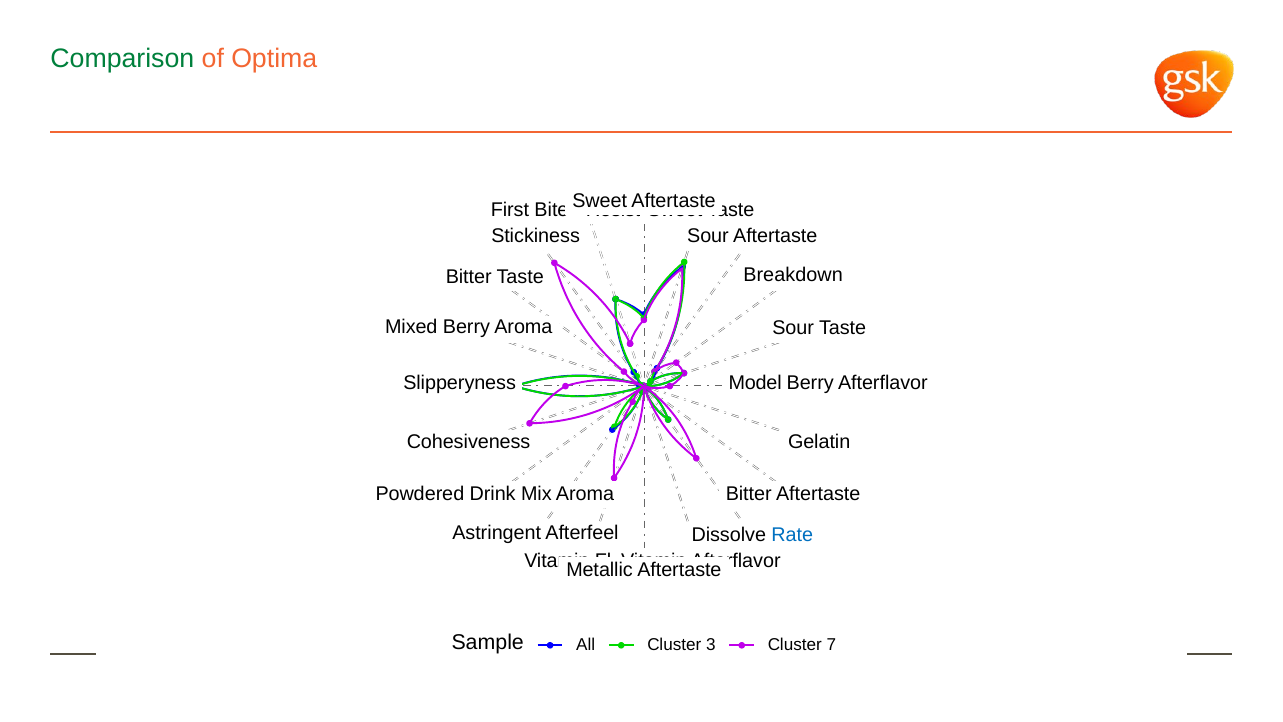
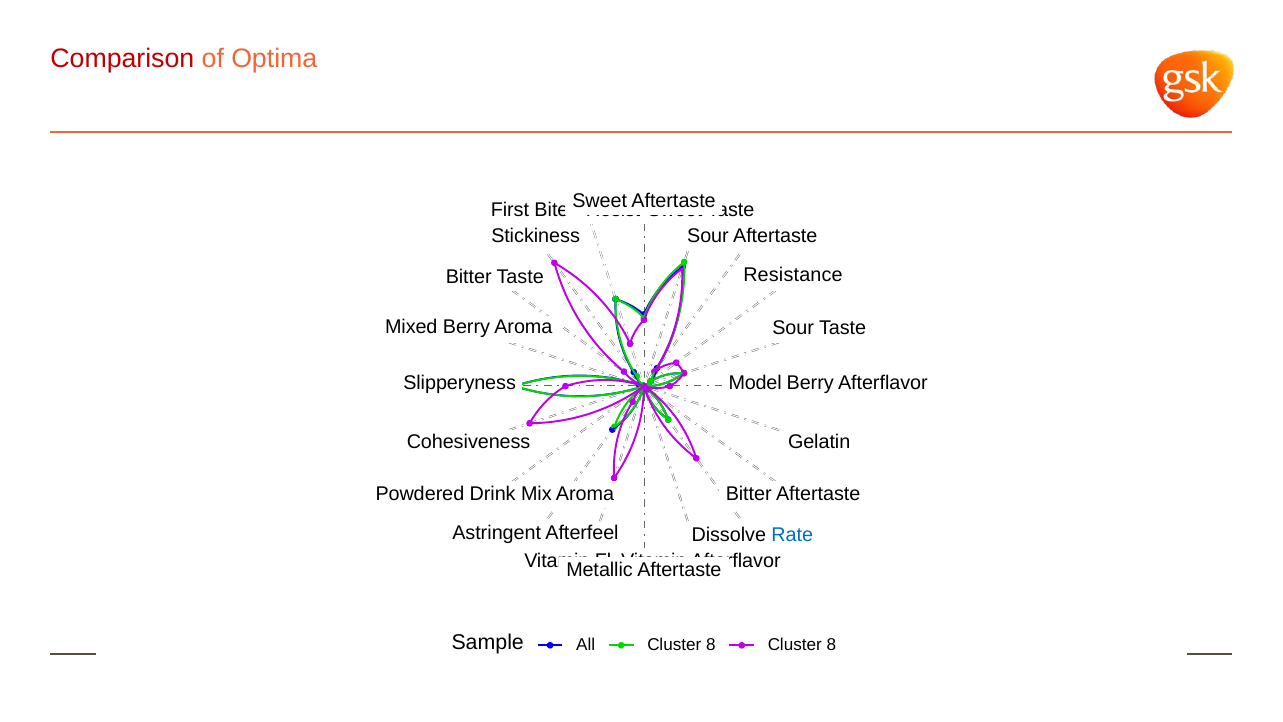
Comparison colour: green -> red (122, 58)
Breakdown: Breakdown -> Resistance (793, 275)
All Cluster 3: 3 -> 8 (711, 644)
7: 7 -> 8 (831, 644)
